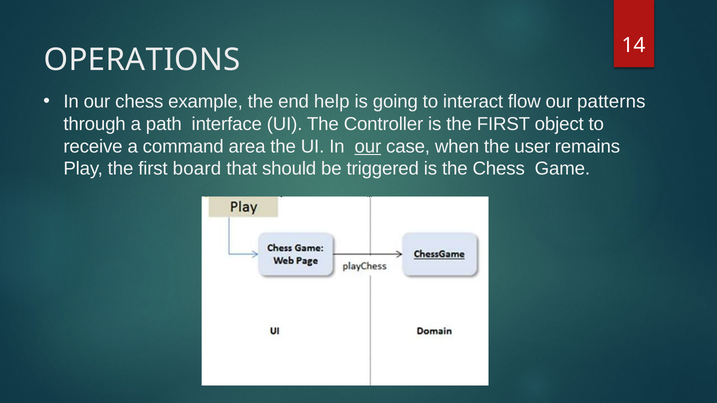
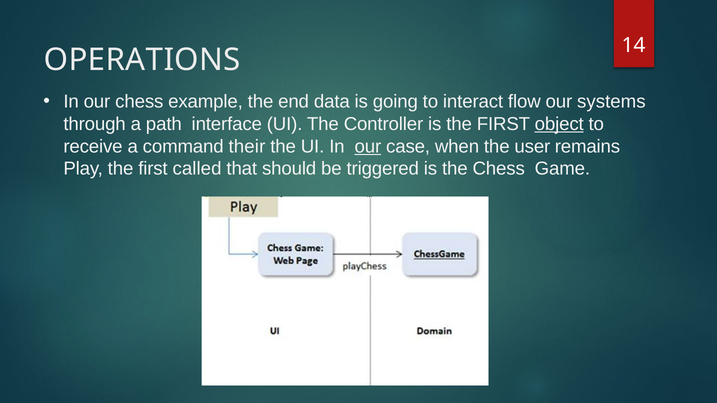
help: help -> data (332, 102)
patterns: patterns -> systems (611, 102)
object underline: none -> present (559, 124)
area: area -> their (247, 147)
board: board -> called (197, 169)
